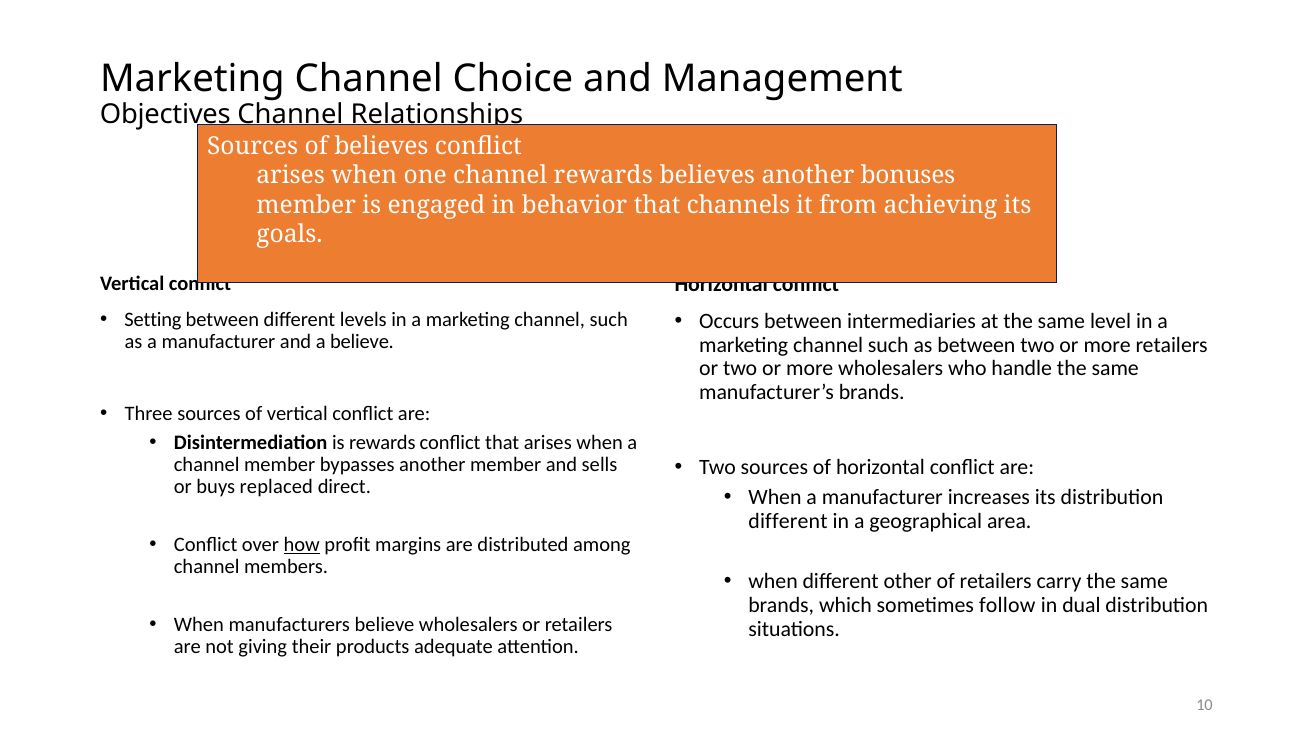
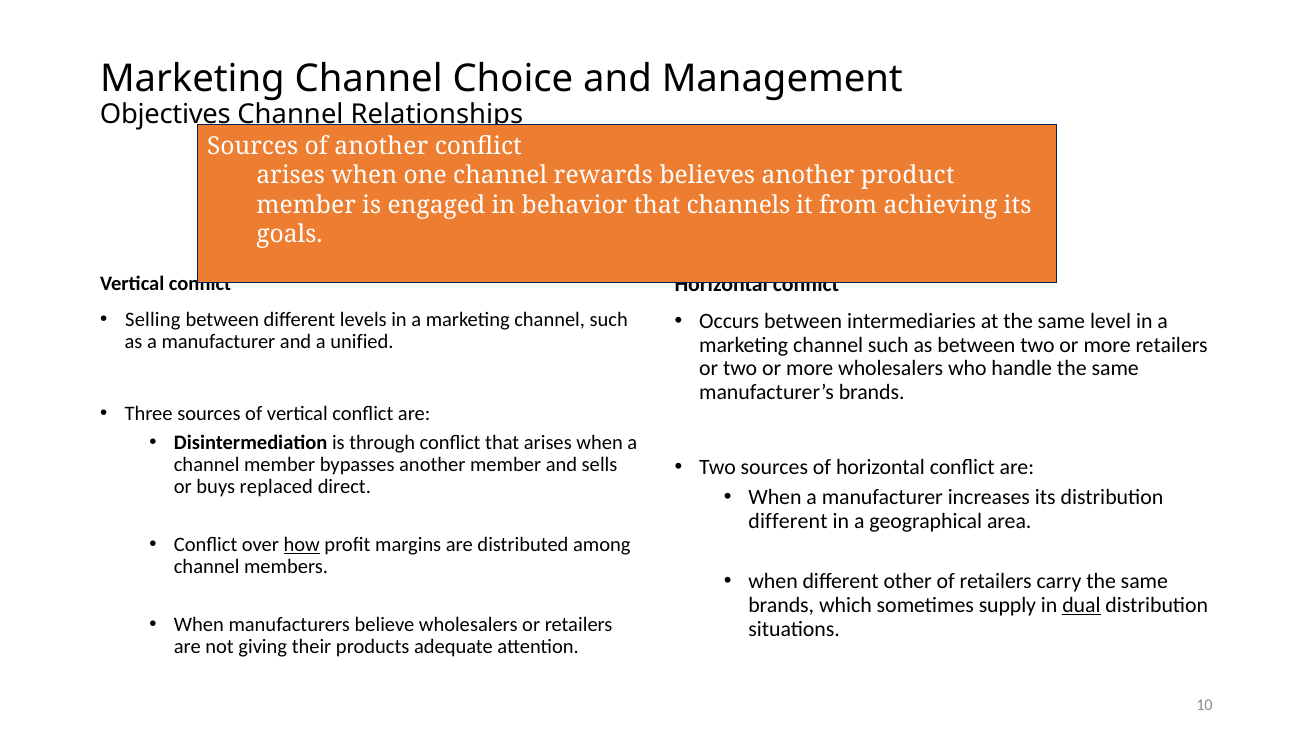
of believes: believes -> another (381, 146)
bonuses: bonuses -> product (908, 176)
Setting: Setting -> Selling (153, 319)
a believe: believe -> unified (362, 341)
is rewards: rewards -> through (382, 442)
follow: follow -> supply (1007, 605)
dual underline: none -> present (1081, 605)
